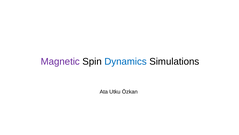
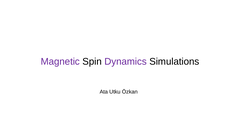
Dynamics colour: blue -> purple (126, 61)
